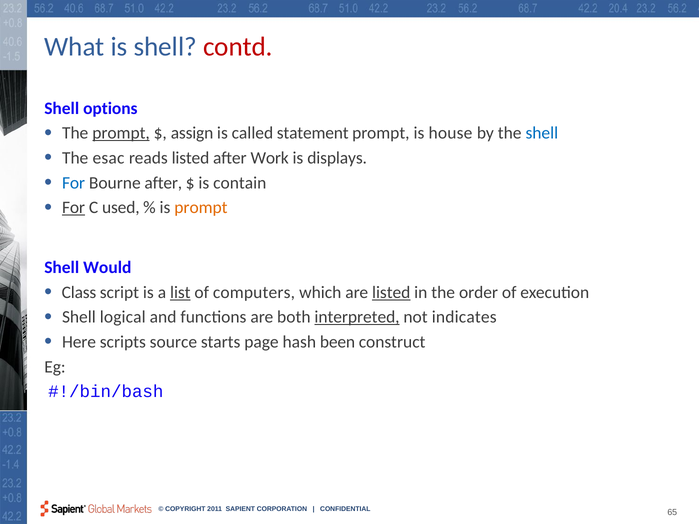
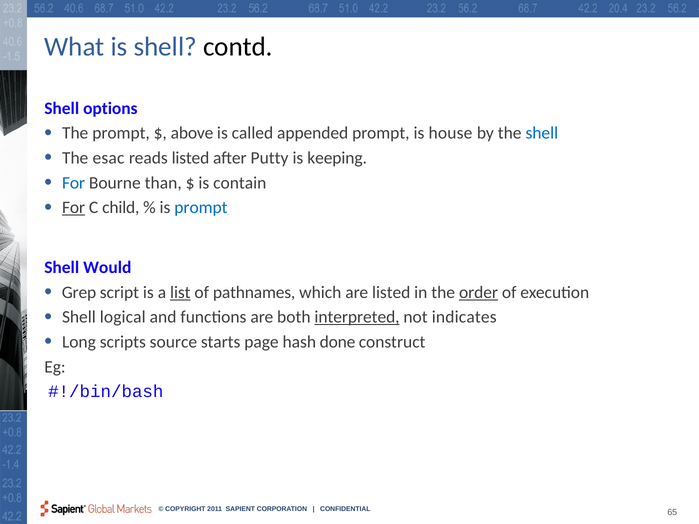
contd colour: red -> black (238, 47)
prompt underline: present -> none (121, 133)
assign: assign -> above (192, 133)
statement: statement -> appended (313, 133)
Work: Work -> Putty (270, 158)
displays: displays -> keeping (337, 158)
Bourne after: after -> than (163, 183)
used: used -> child (121, 208)
prompt colour: orange -> blue (201, 208)
Class: Class -> Grep (79, 292)
computers: computers -> pathnames (254, 292)
listed underline: present -> none (391, 292)
order underline: none -> present (479, 292)
Here: Here -> Long (79, 342)
been: been -> done (338, 342)
